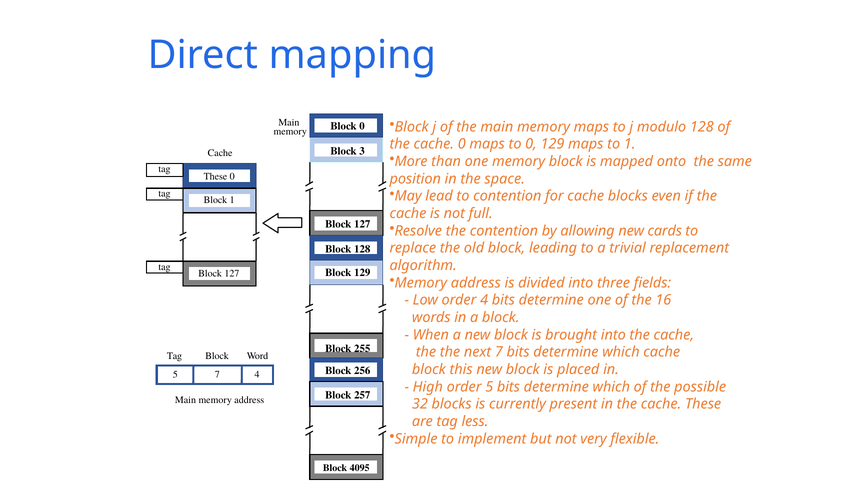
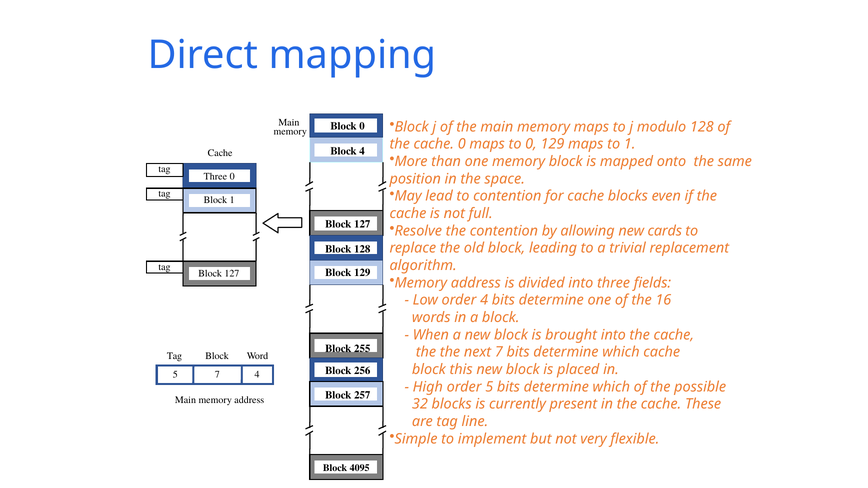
Block 3: 3 -> 4 (362, 151)
These: These -> Three (215, 177)
less: less -> line (475, 422)
